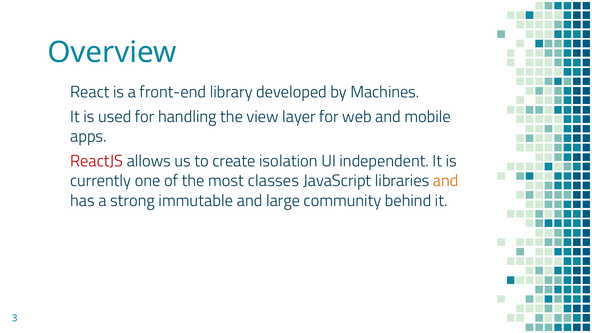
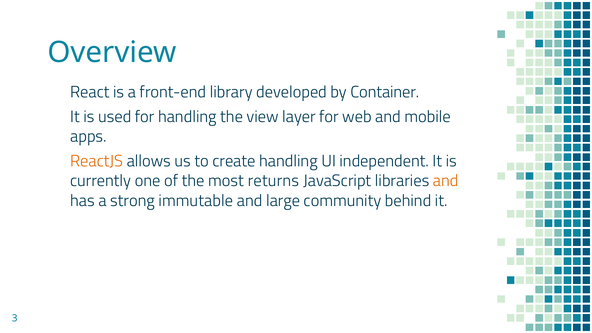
Machines: Machines -> Container (385, 92)
ReactJS colour: red -> orange (97, 161)
create isolation: isolation -> handling (288, 161)
classes: classes -> returns (273, 181)
